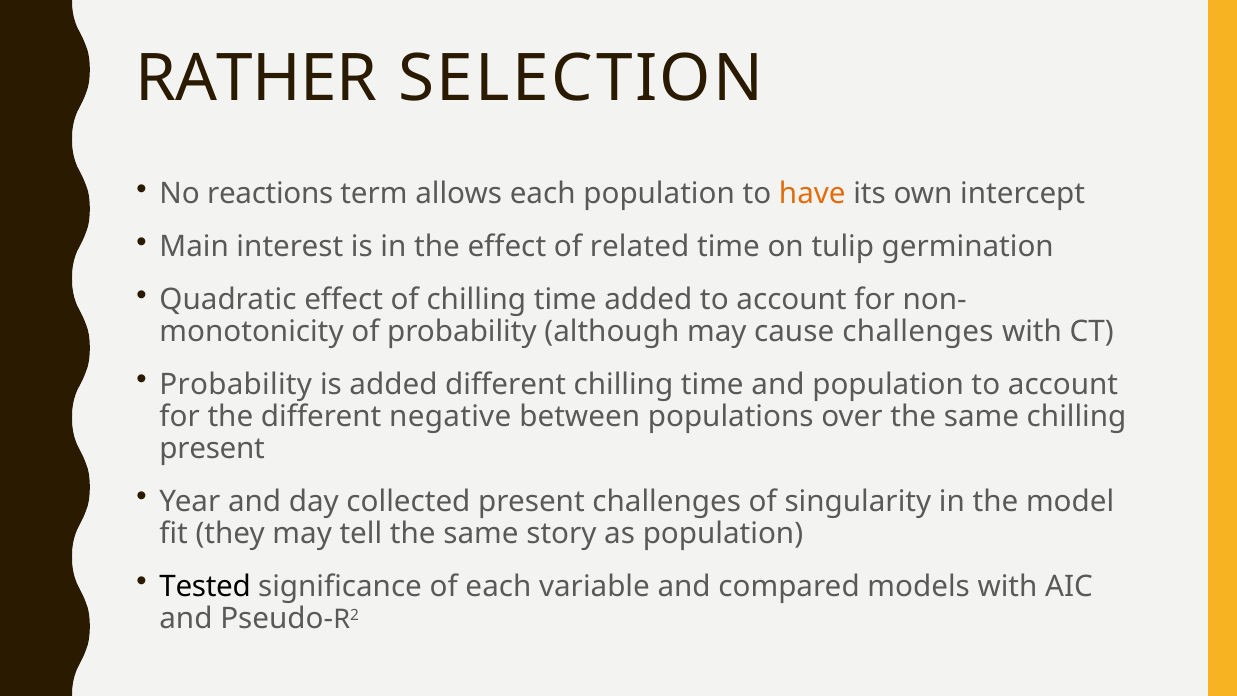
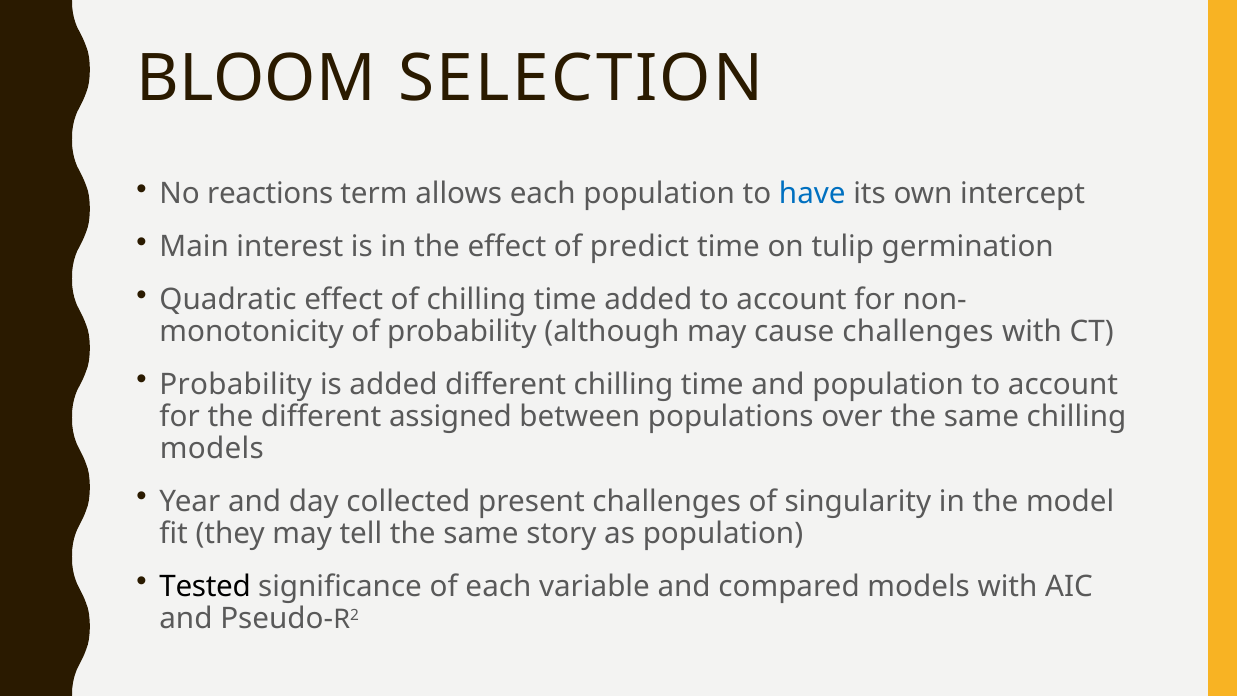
RATHER: RATHER -> BLOOM (256, 79)
have colour: orange -> blue (812, 194)
related: related -> predict (639, 247)
negative: negative -> assigned (450, 416)
present: present -> models (212, 448)
